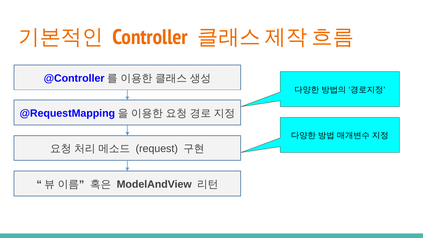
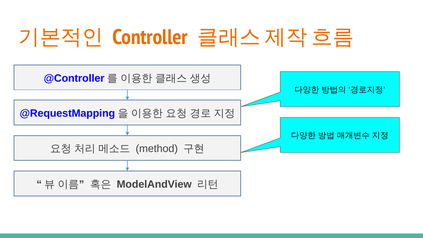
request: request -> method (157, 149)
